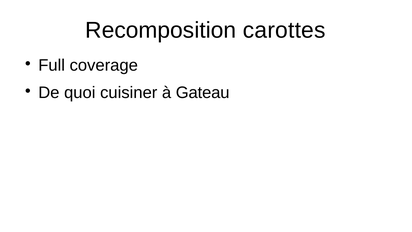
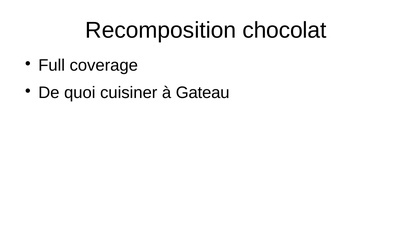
carottes: carottes -> chocolat (284, 30)
